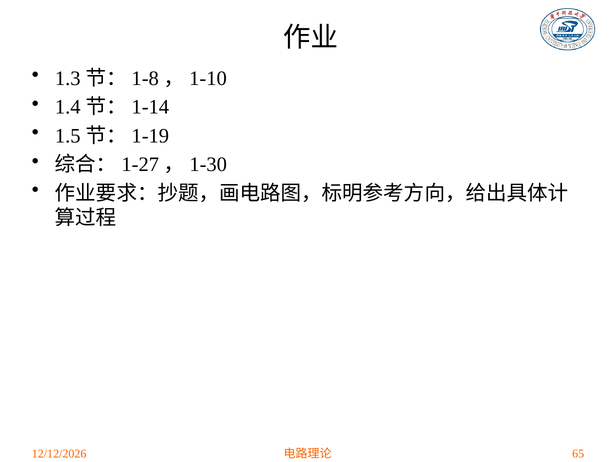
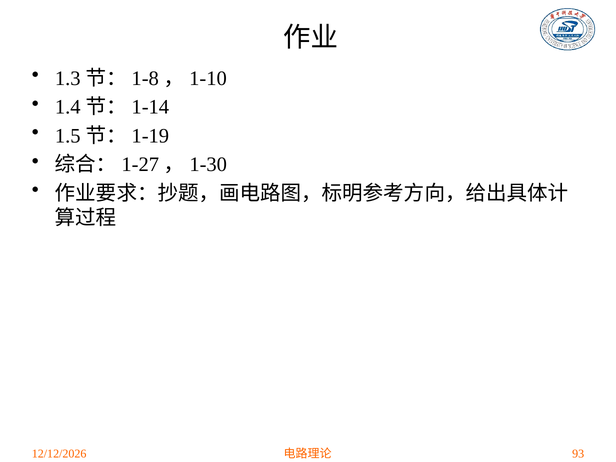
65: 65 -> 93 (578, 454)
